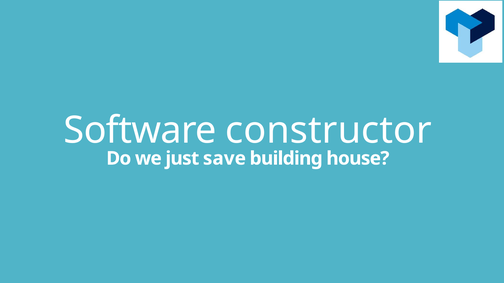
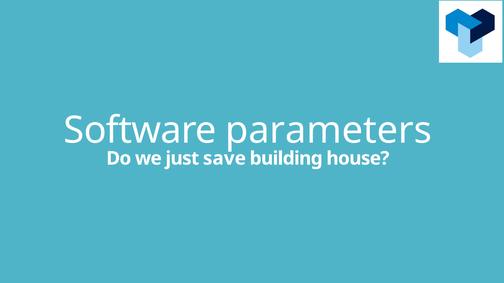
constructor: constructor -> parameters (329, 131)
